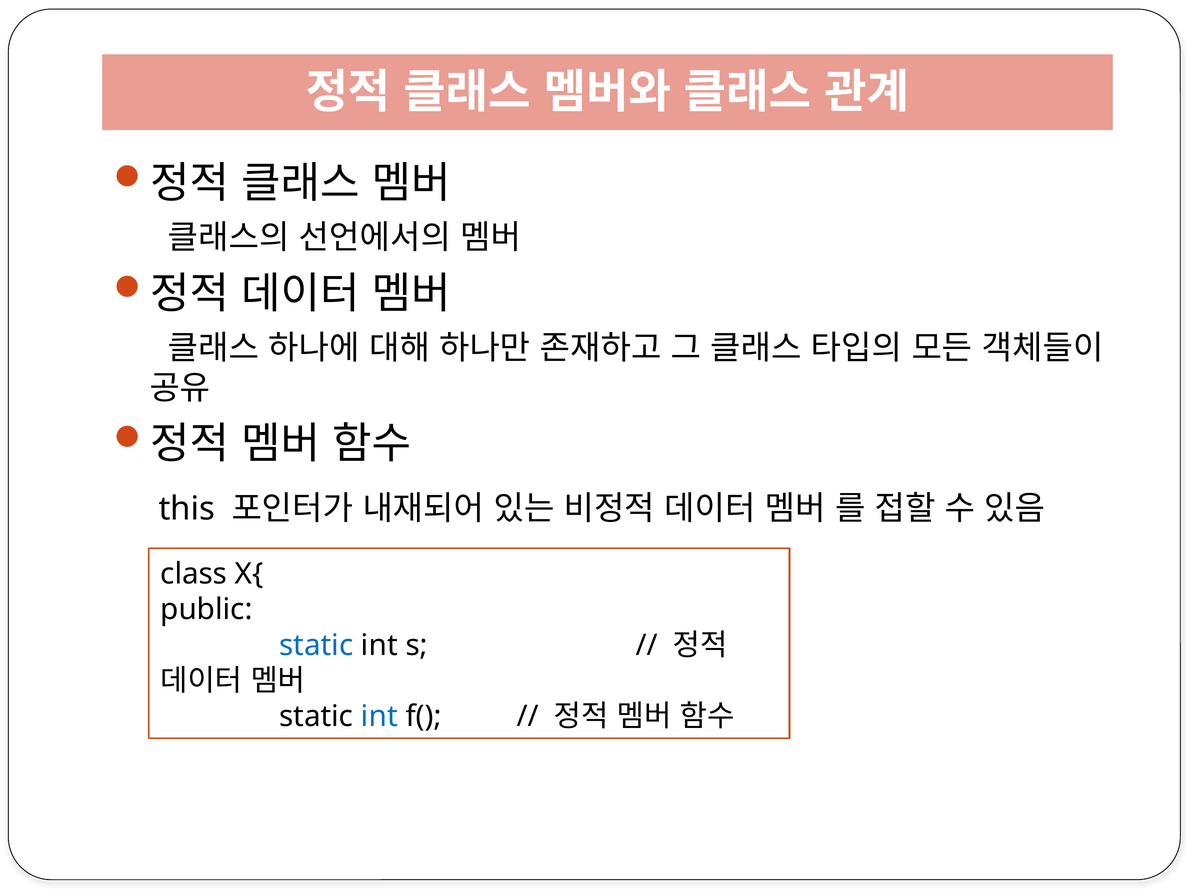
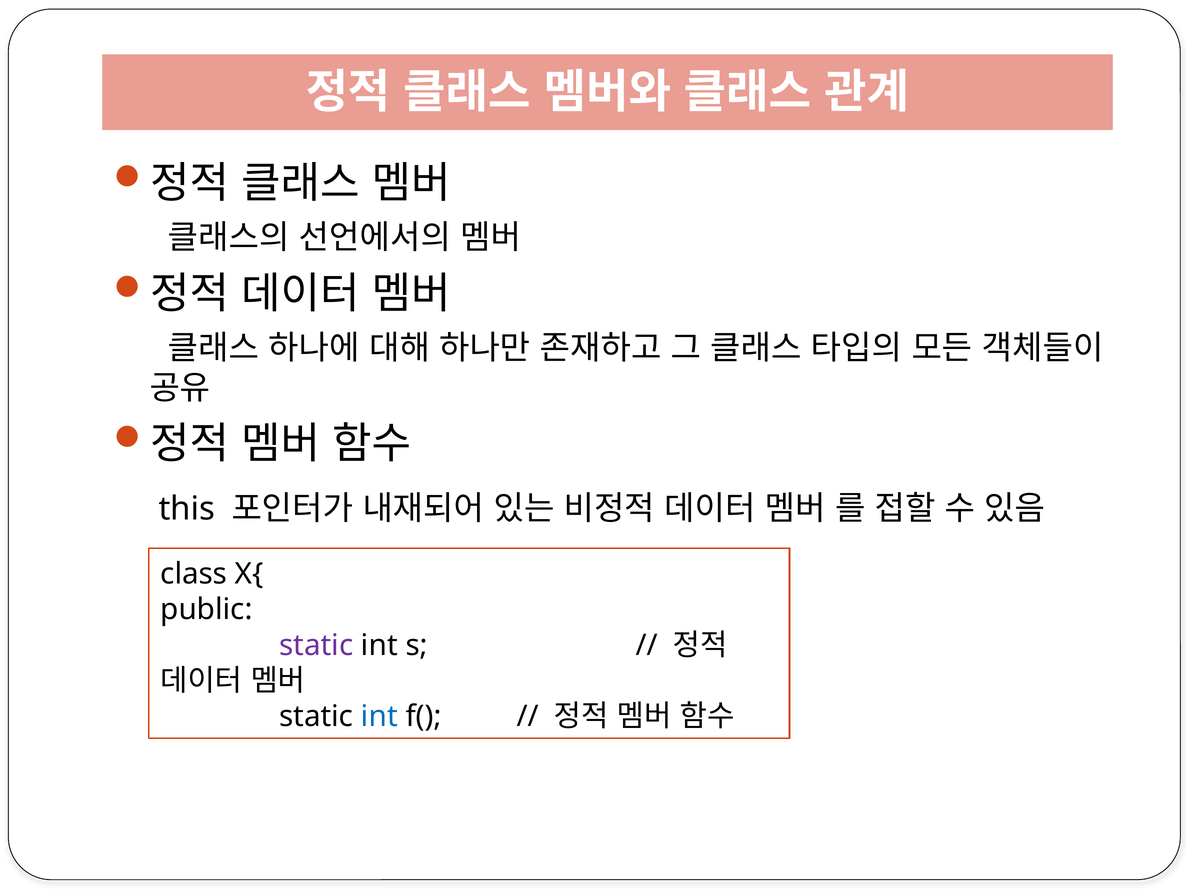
static colour: blue -> purple (316, 645)
